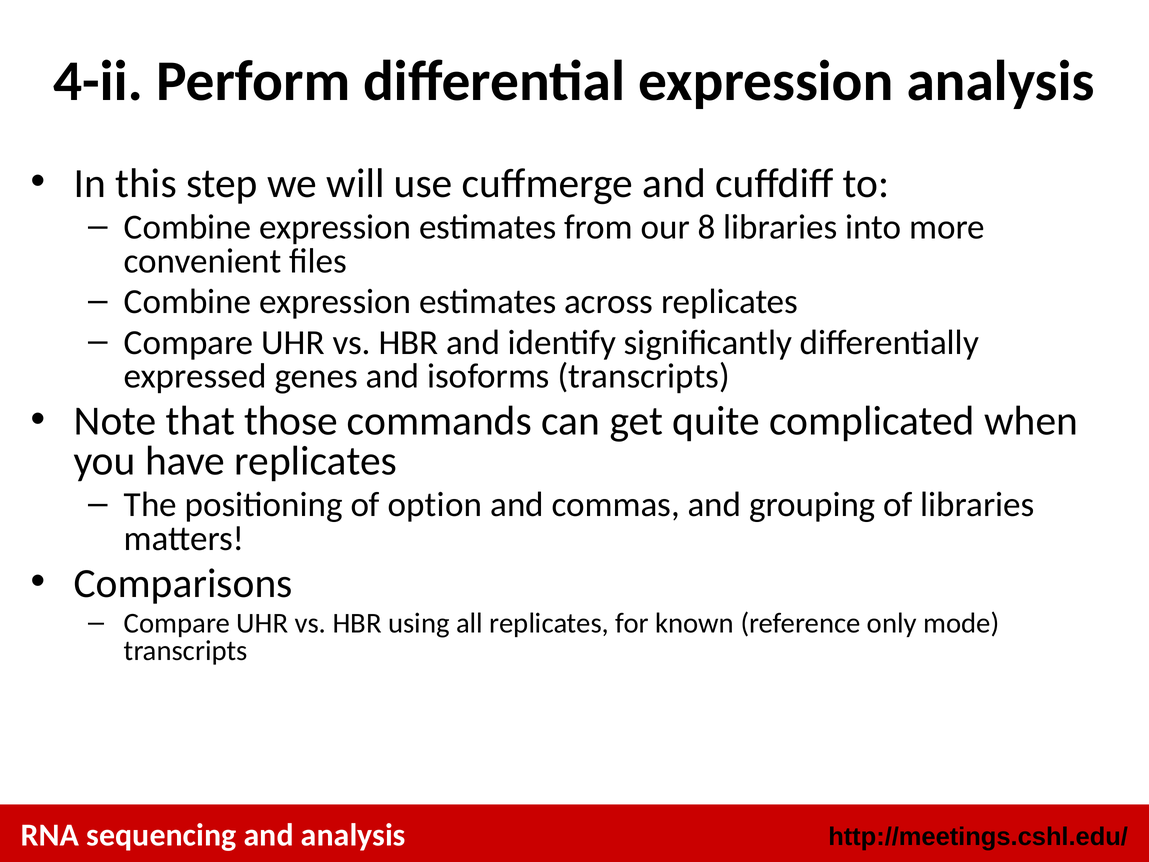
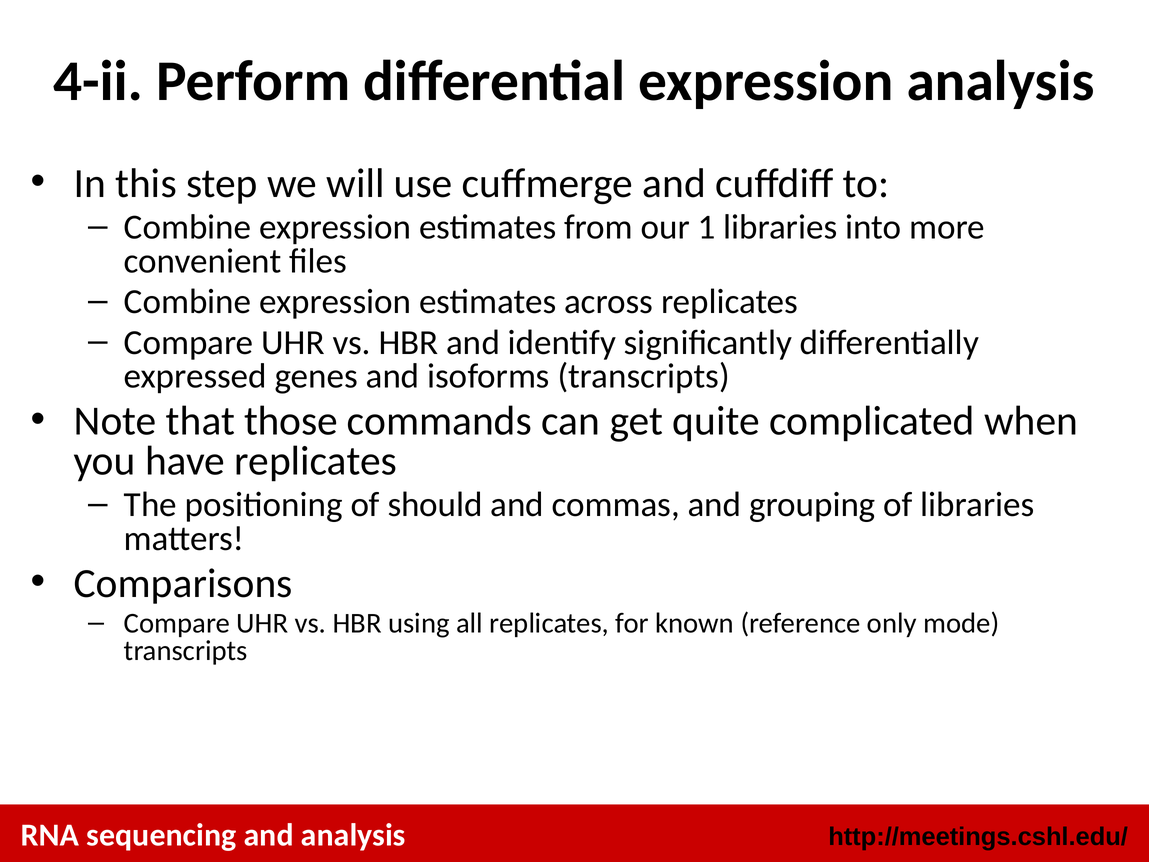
8: 8 -> 1 (707, 227)
option: option -> should (435, 505)
